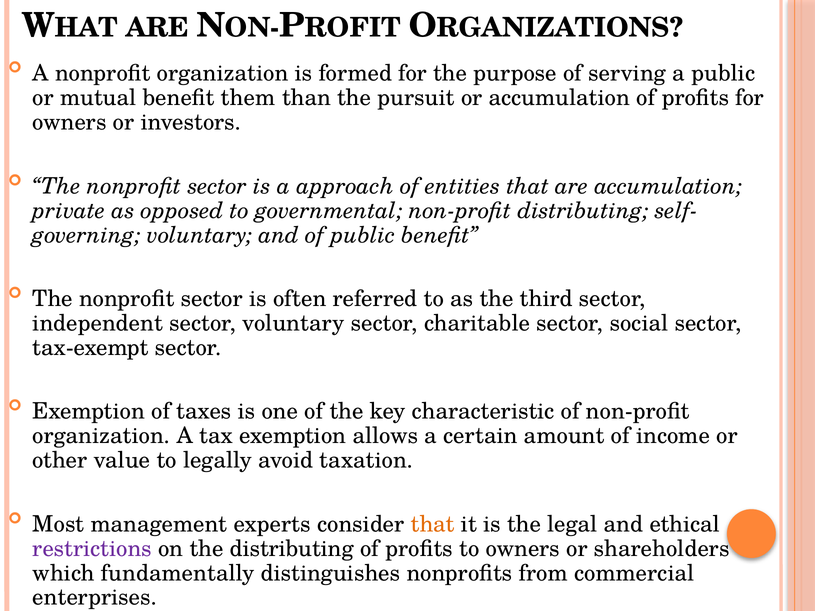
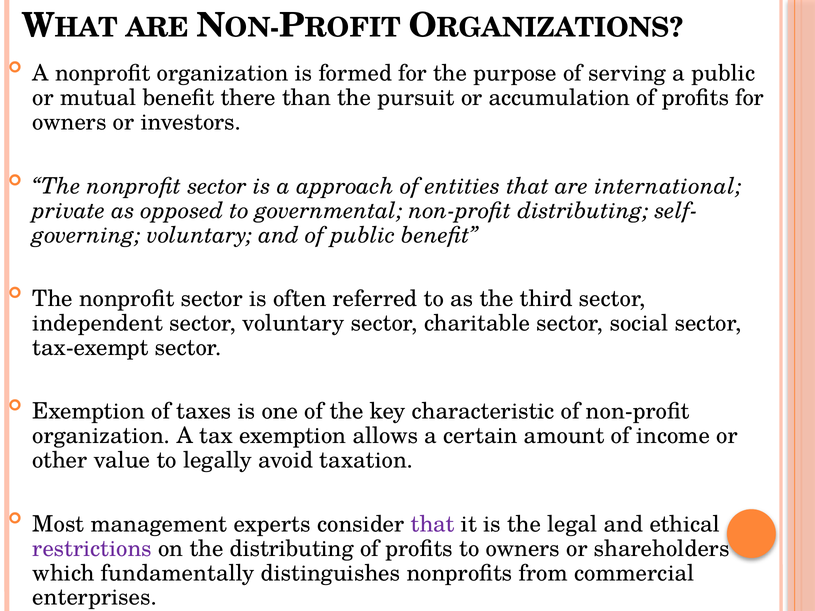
them: them -> there (248, 98)
are accumulation: accumulation -> international (668, 186)
that colour: orange -> purple (433, 524)
